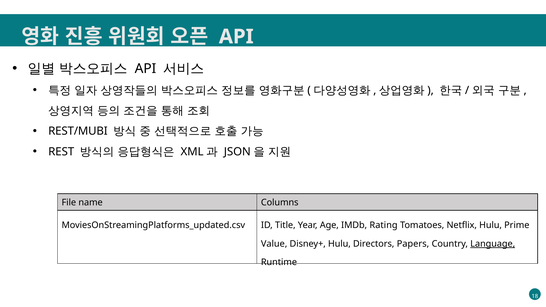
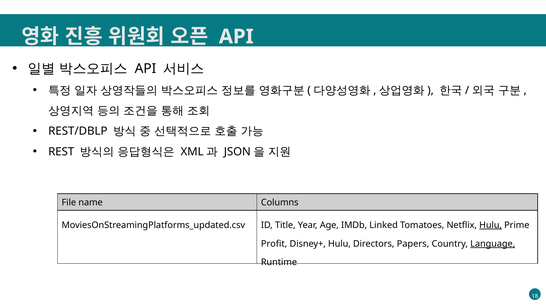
REST/MUBI: REST/MUBI -> REST/DBLP (78, 131)
Rating: Rating -> Linked (384, 225)
Hulu underline: none -> present (491, 225)
Value: Value -> Profit (274, 244)
